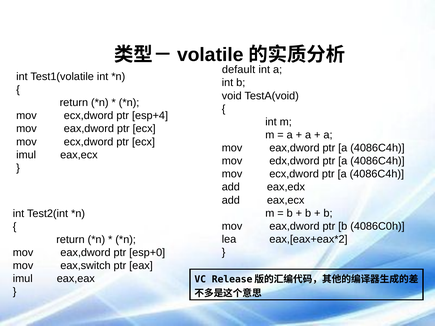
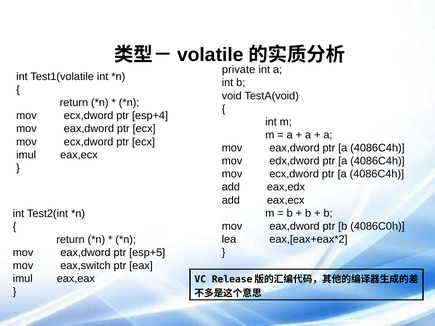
default: default -> private (239, 70)
esp+0: esp+0 -> esp+5 (147, 253)
